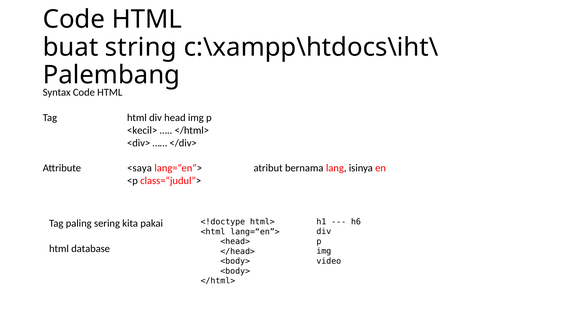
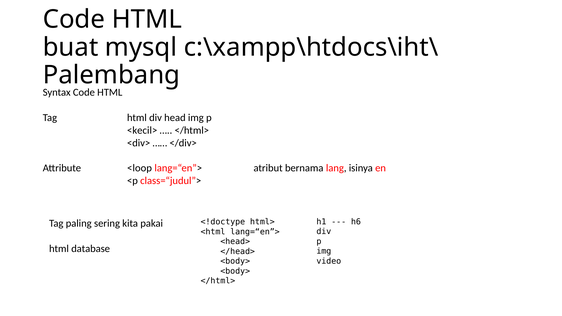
string: string -> mysql (141, 47)
<saya: <saya -> <loop (140, 168)
